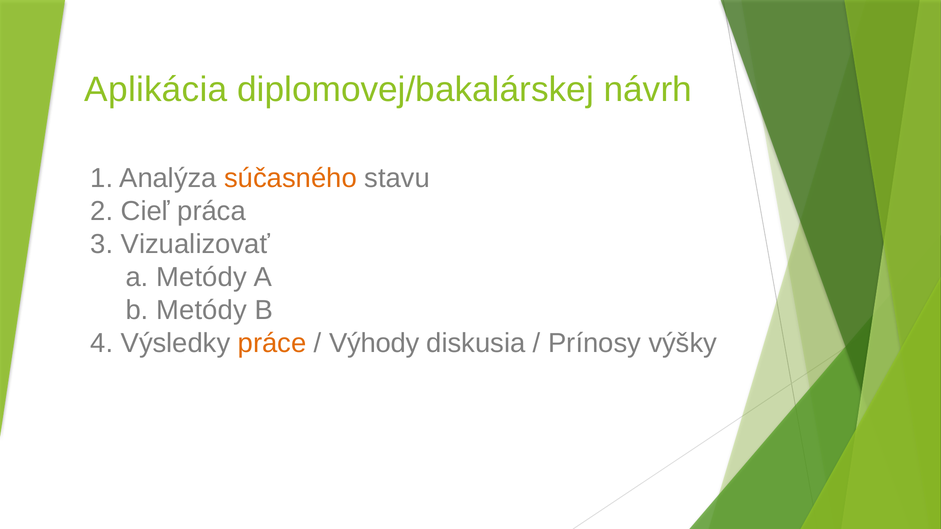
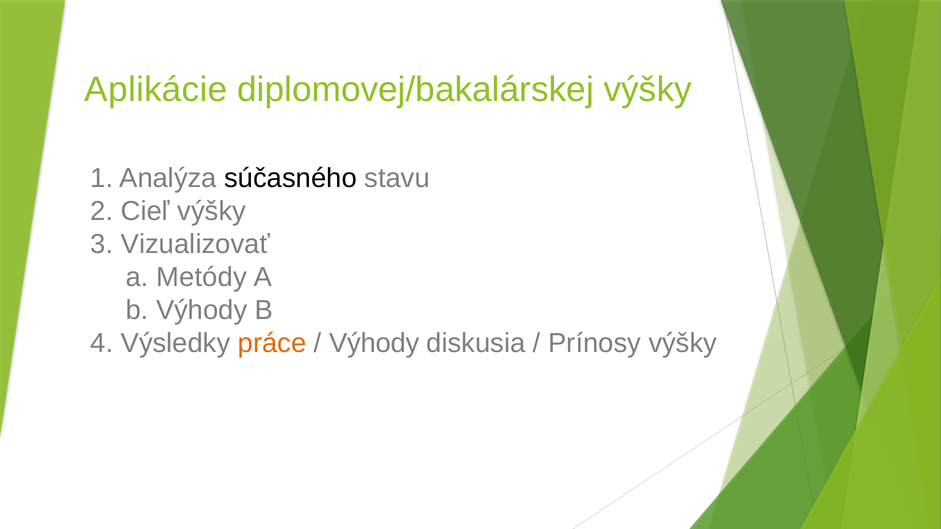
Aplikácia: Aplikácia -> Aplikácie (156, 90)
diplomovej/bakalárskej návrh: návrh -> výšky (648, 90)
súčasného colour: orange -> black (291, 178)
Cieľ práca: práca -> výšky (212, 211)
b Metódy: Metódy -> Výhody (202, 310)
